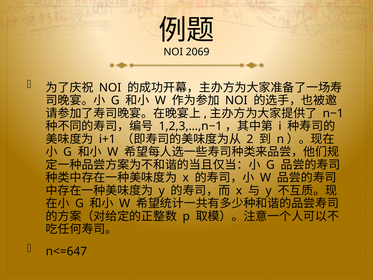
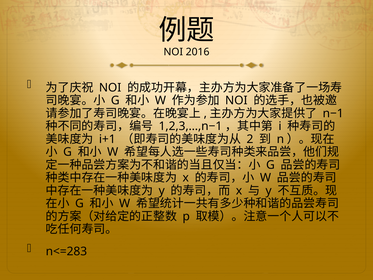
2069: 2069 -> 2016 (198, 52)
n<=647: n<=647 -> n<=283 (66, 251)
